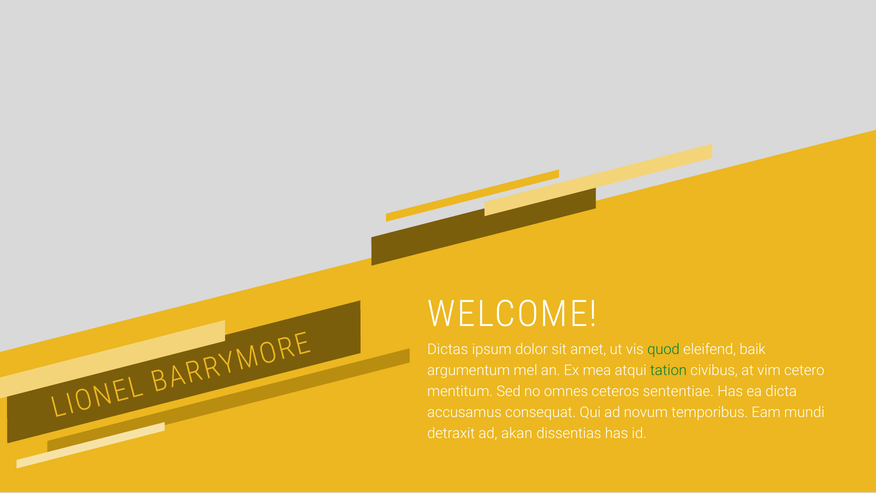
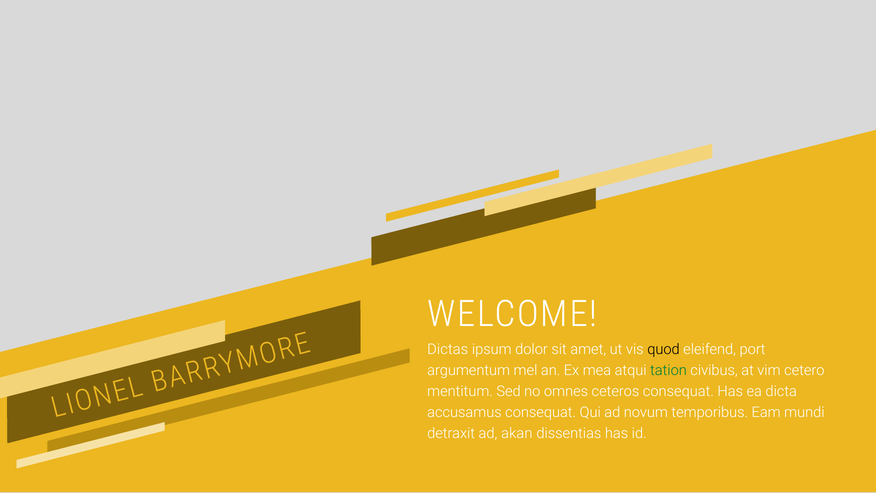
quod colour: green -> black (663, 349)
baik: baik -> port (753, 349)
ceteros sententiae: sententiae -> consequat (678, 391)
